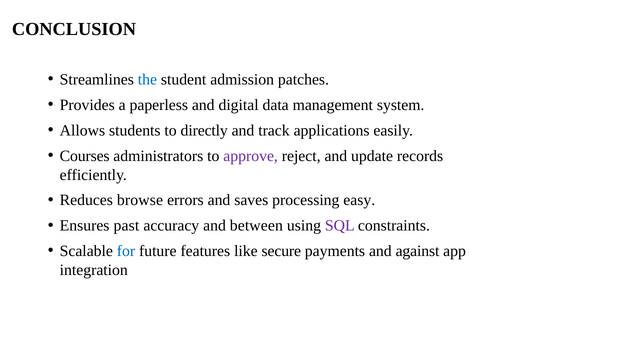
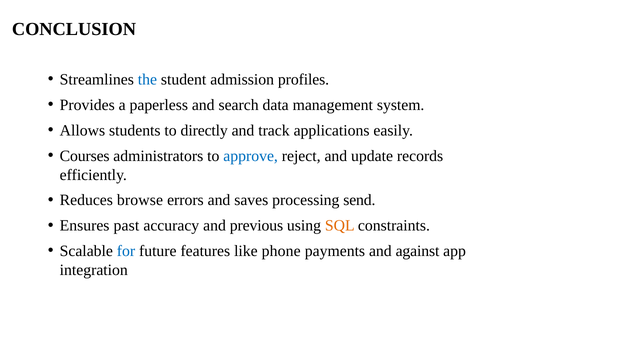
patches: patches -> profiles (304, 80)
digital: digital -> search (239, 105)
approve colour: purple -> blue (251, 156)
easy: easy -> send (359, 200)
between: between -> previous (256, 226)
SQL colour: purple -> orange (340, 226)
secure: secure -> phone (281, 251)
